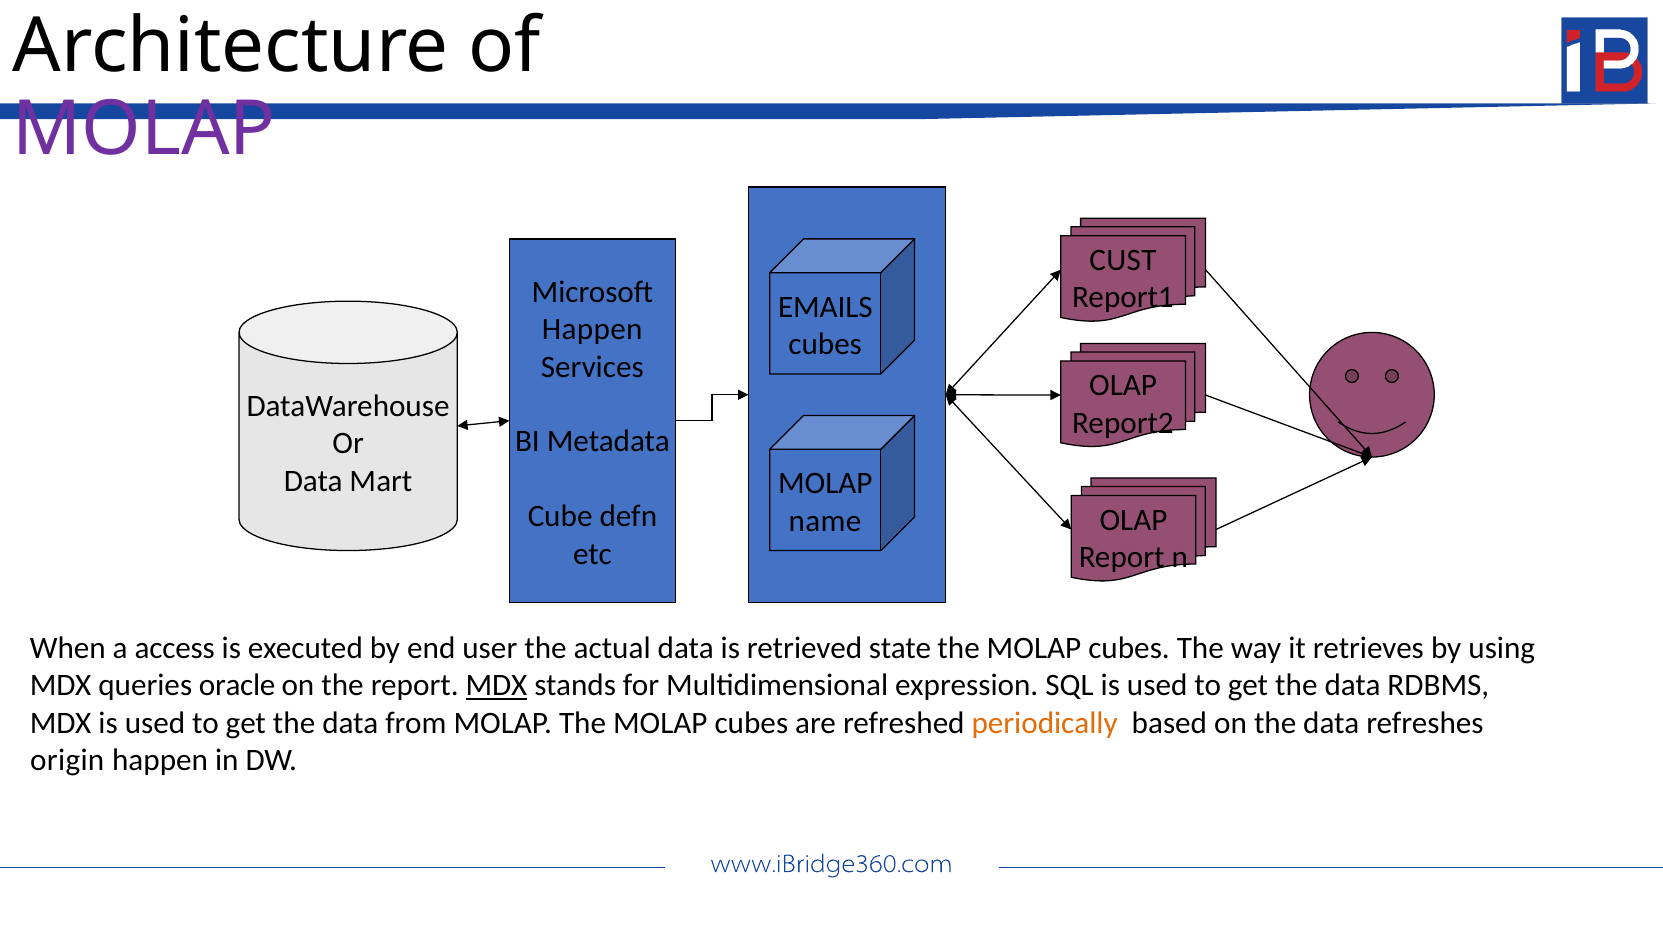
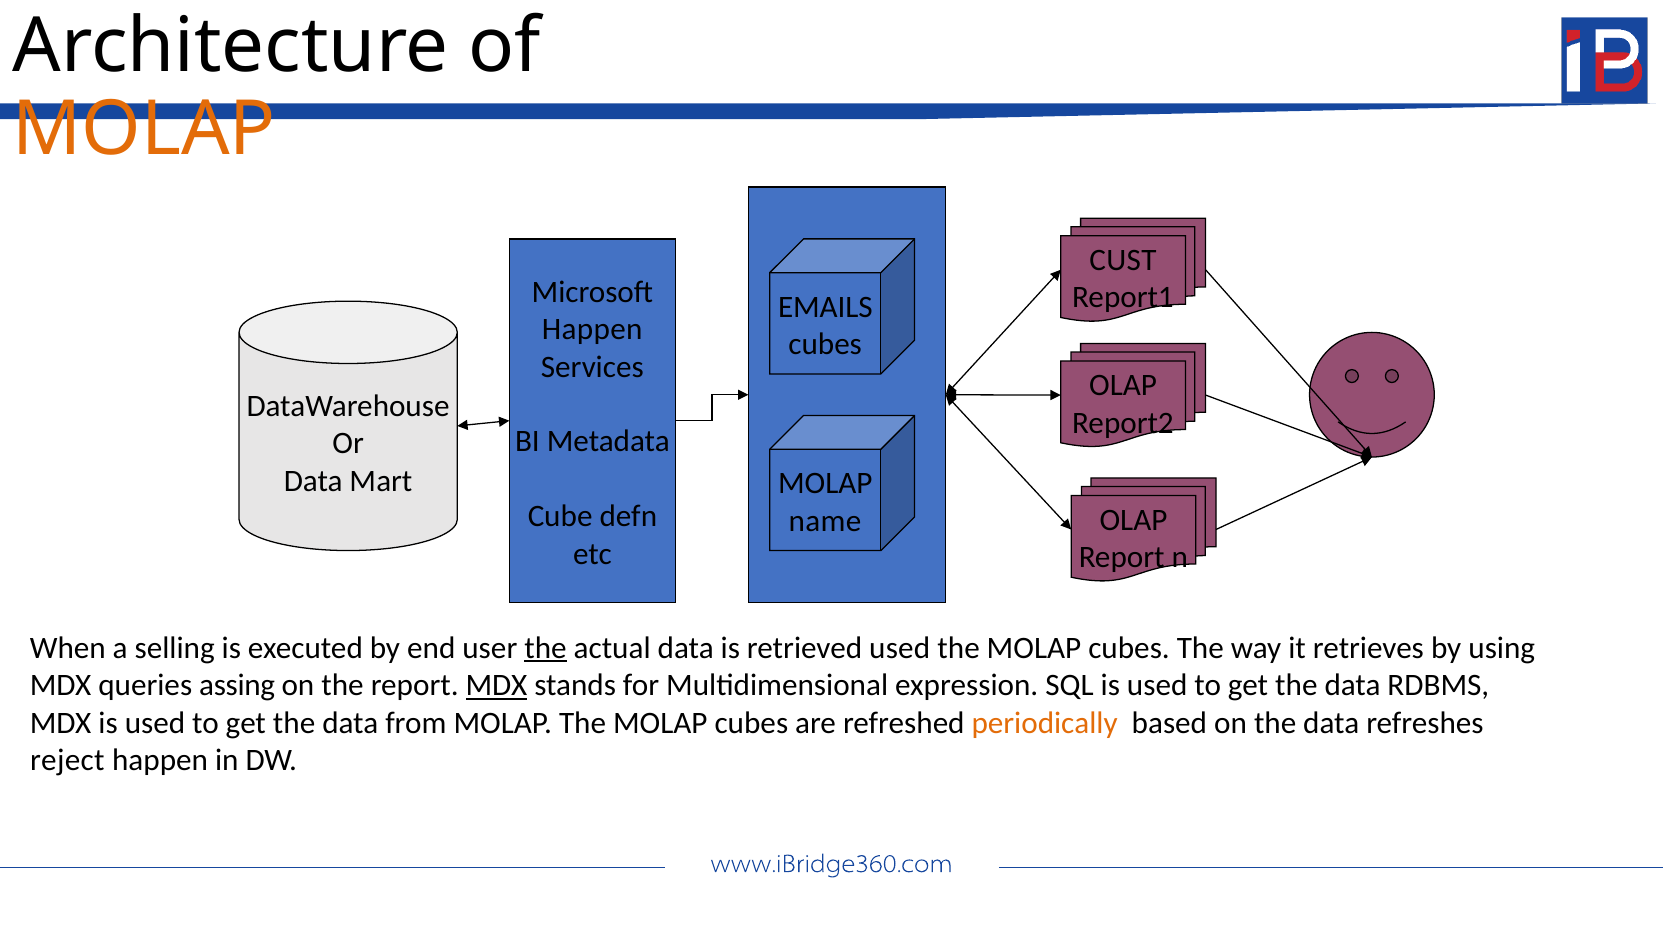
MOLAP colour: purple -> orange (144, 129)
access: access -> selling (175, 648)
the underline: none -> present (546, 648)
retrieved state: state -> used (900, 648)
oracle: oracle -> assing (237, 686)
origin: origin -> reject (67, 760)
